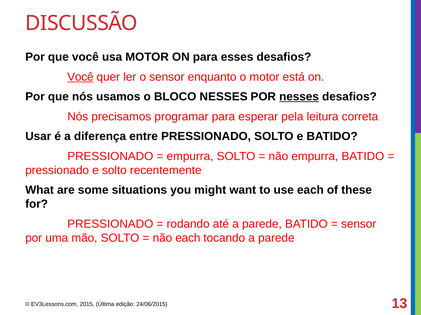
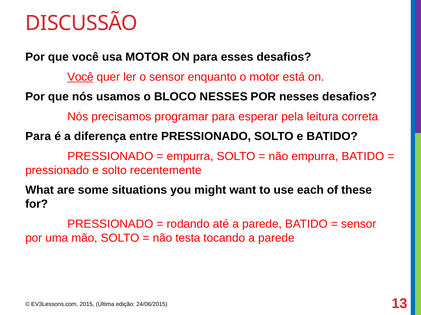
nesses underline: present -> none (299, 97)
Usar: Usar -> Para (38, 137)
não each: each -> testa (188, 238)
